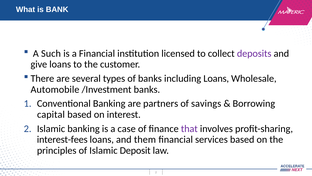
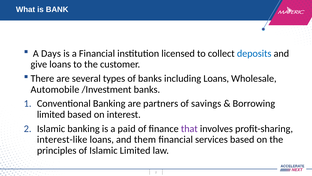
Such: Such -> Days (51, 53)
deposits colour: purple -> blue (254, 53)
capital: capital -> limited (51, 114)
case: case -> paid (127, 128)
interest-fees: interest-fees -> interest-like (62, 139)
Islamic Deposit: Deposit -> Limited (135, 150)
